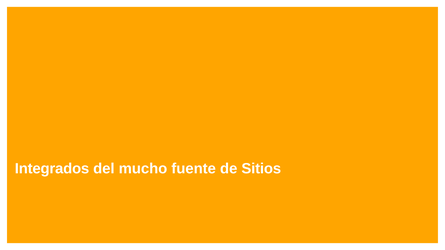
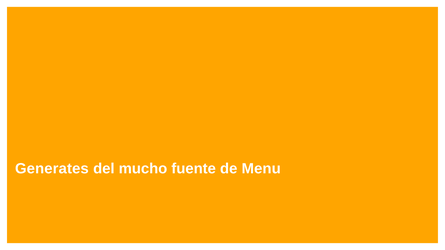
Integrados: Integrados -> Generates (52, 169)
Sitios: Sitios -> Menu (261, 169)
